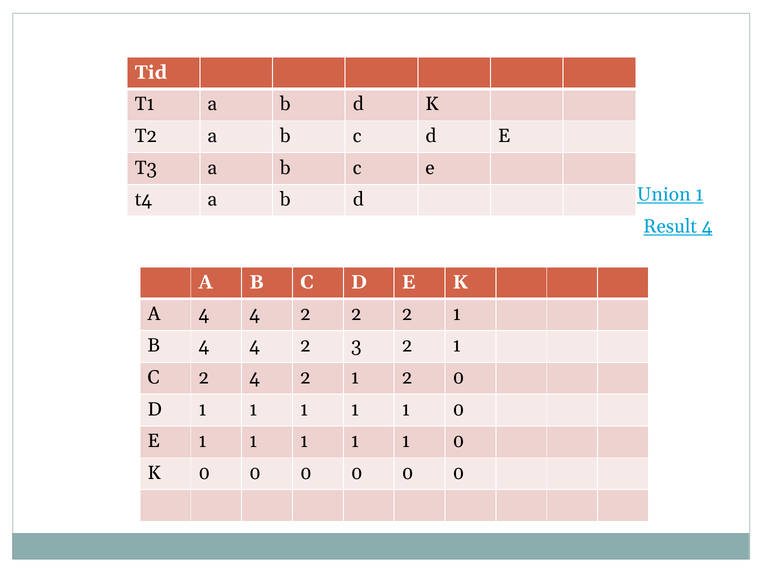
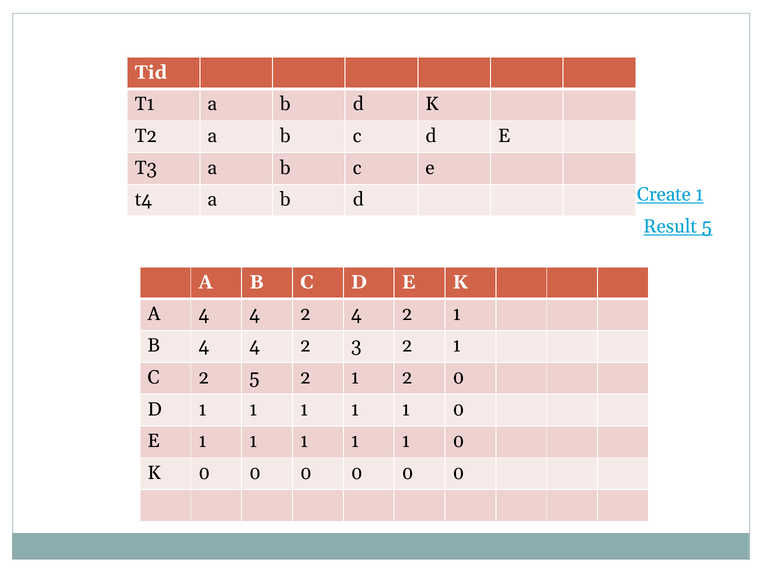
Union: Union -> Create (664, 195)
Result 4: 4 -> 5 (707, 226)
4 2 2: 2 -> 4 (356, 314)
2 4: 4 -> 5 (254, 378)
